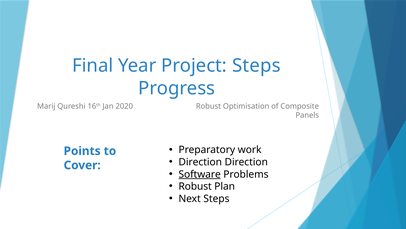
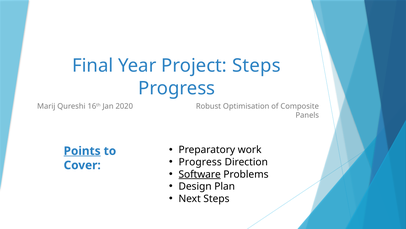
Points underline: none -> present (82, 151)
Direction: Direction -> Progress (200, 162)
Robust: Robust -> Design (195, 186)
